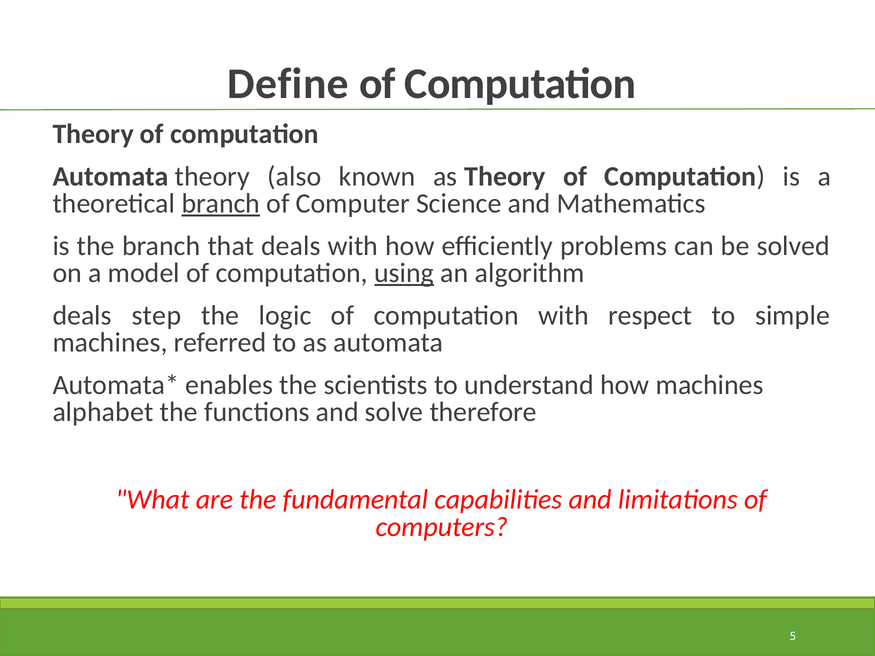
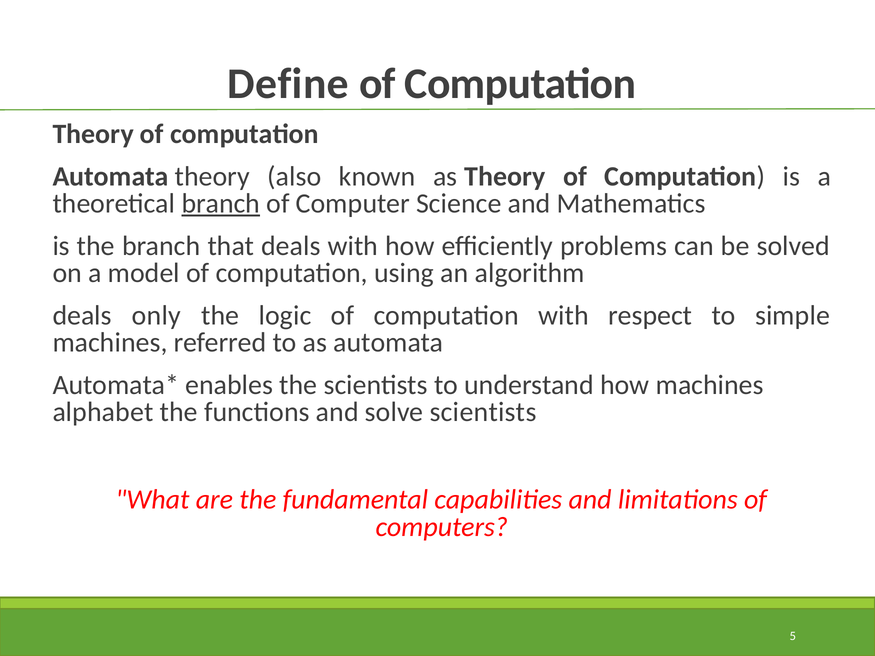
using underline: present -> none (404, 273)
step: step -> only (156, 315)
solve therefore: therefore -> scientists (483, 412)
